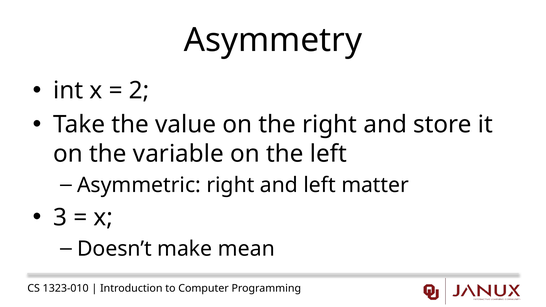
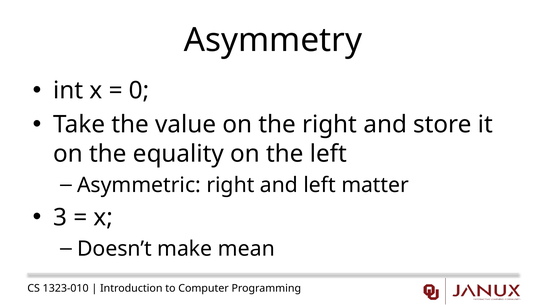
2: 2 -> 0 (139, 91)
variable: variable -> equality (178, 154)
